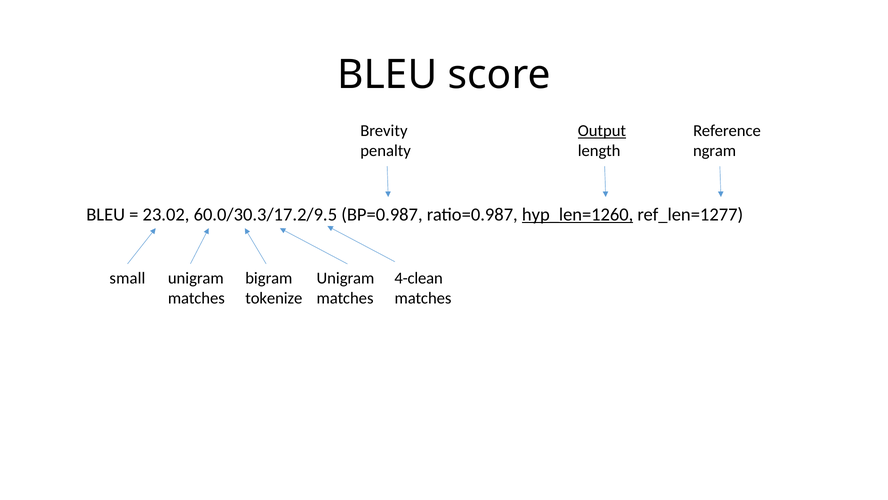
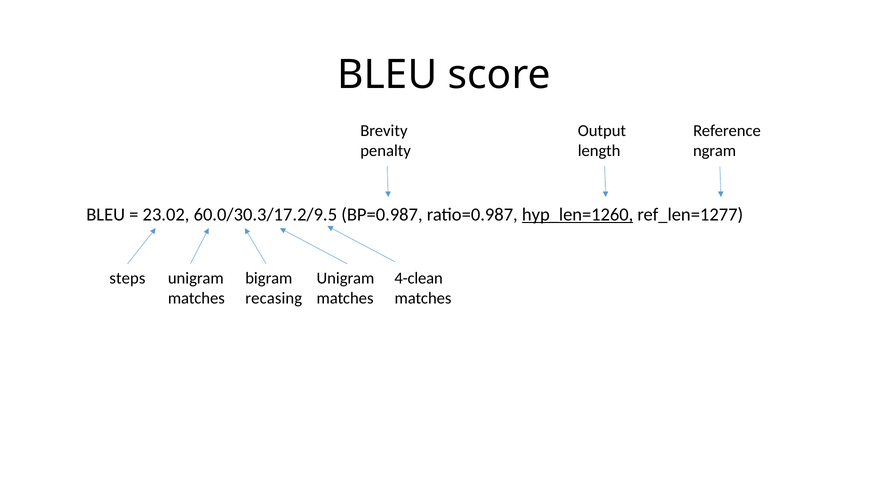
Output underline: present -> none (602, 130)
small: small -> steps (127, 278)
tokenize: tokenize -> recasing (274, 298)
